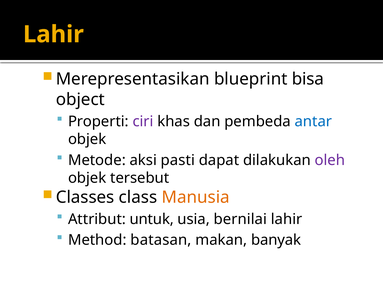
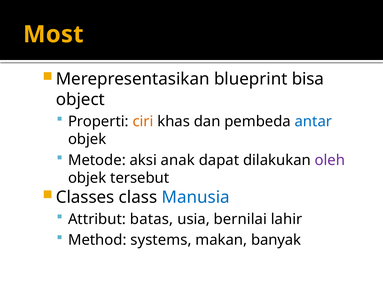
Lahir: Lahir -> Most (53, 34)
ciri colour: purple -> orange (143, 121)
pasti: pasti -> anak (178, 160)
Manusia colour: orange -> blue (196, 197)
untuk: untuk -> batas (152, 219)
batasan: batasan -> systems (161, 240)
